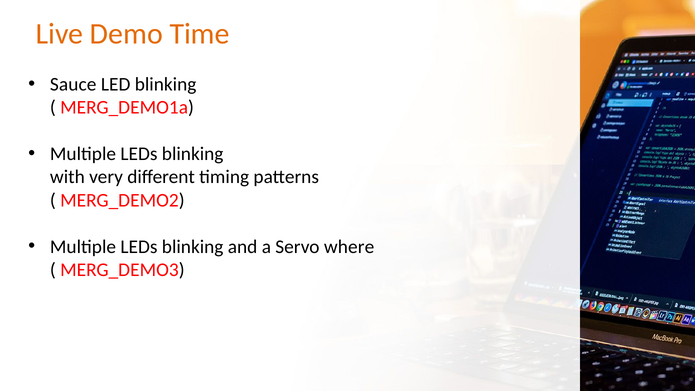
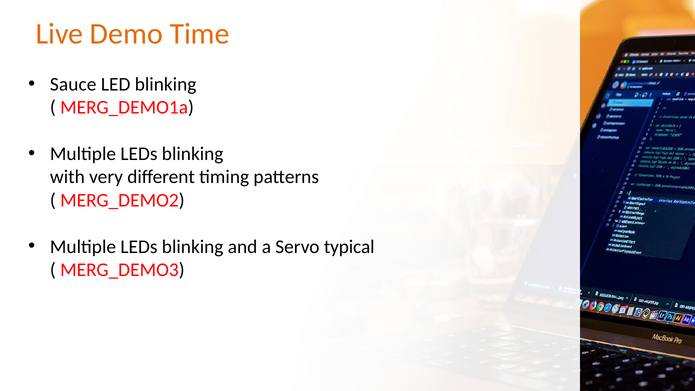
where: where -> typical (349, 247)
